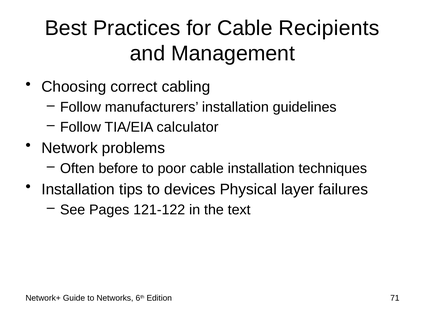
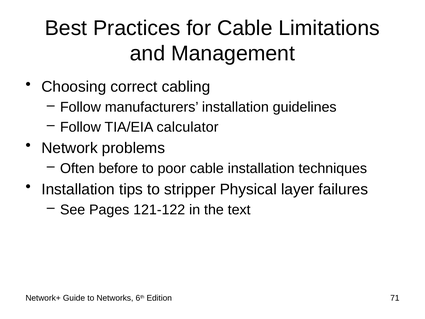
Recipients: Recipients -> Limitations (329, 28)
devices: devices -> stripper (190, 189)
